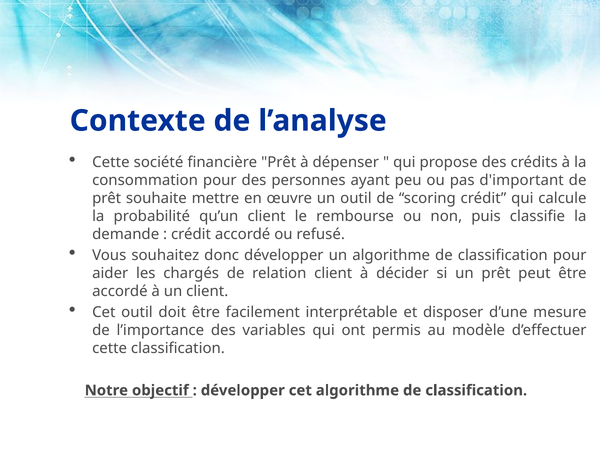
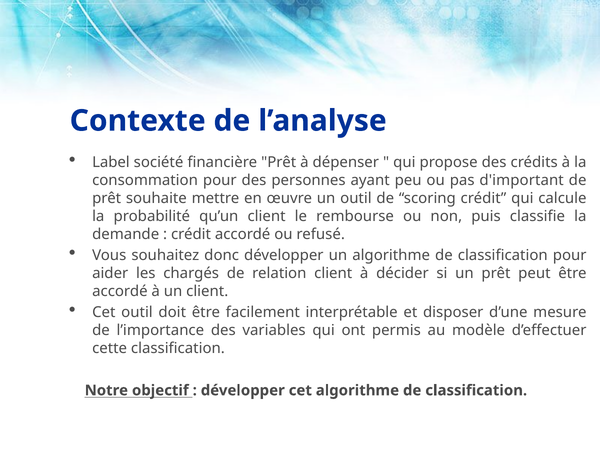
Cette: Cette -> Label (111, 162)
